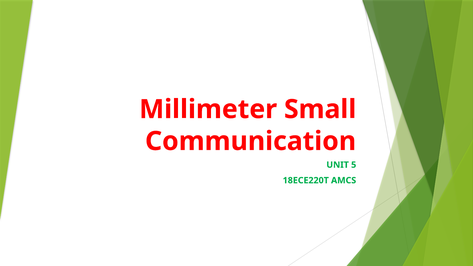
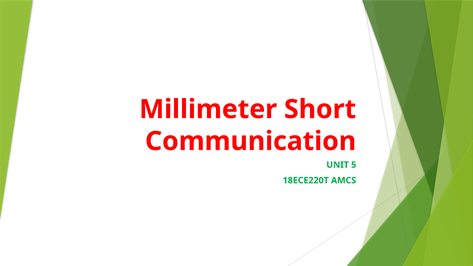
Small: Small -> Short (320, 109)
